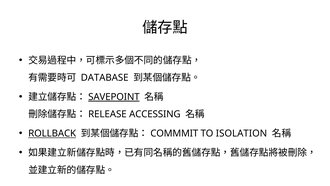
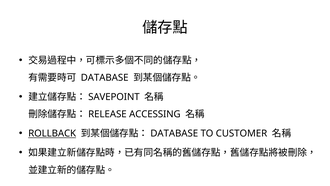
SAVEPOINT underline: present -> none (114, 97)
COMMMIT: COMMMIT -> DATABASE (174, 133)
ISOLATION: ISOLATION -> CUSTOMER (241, 133)
